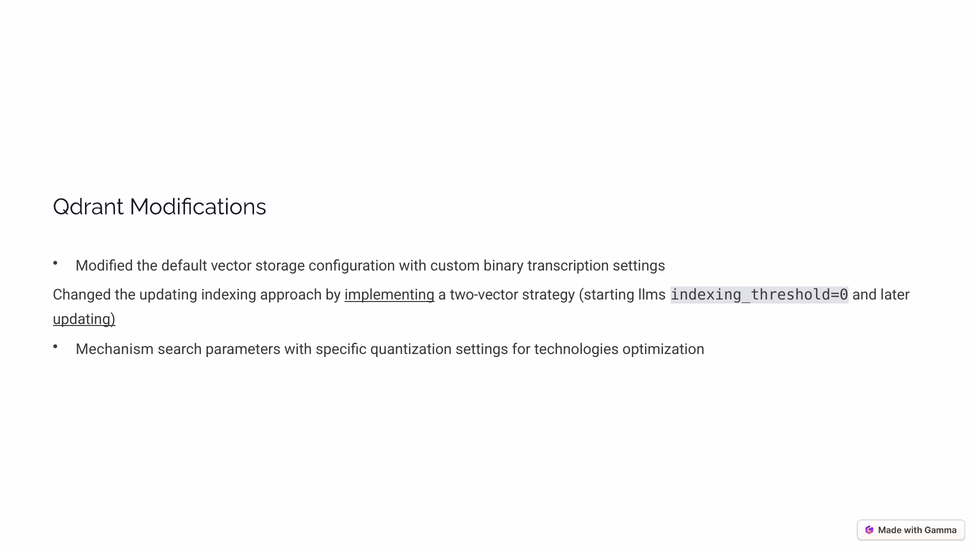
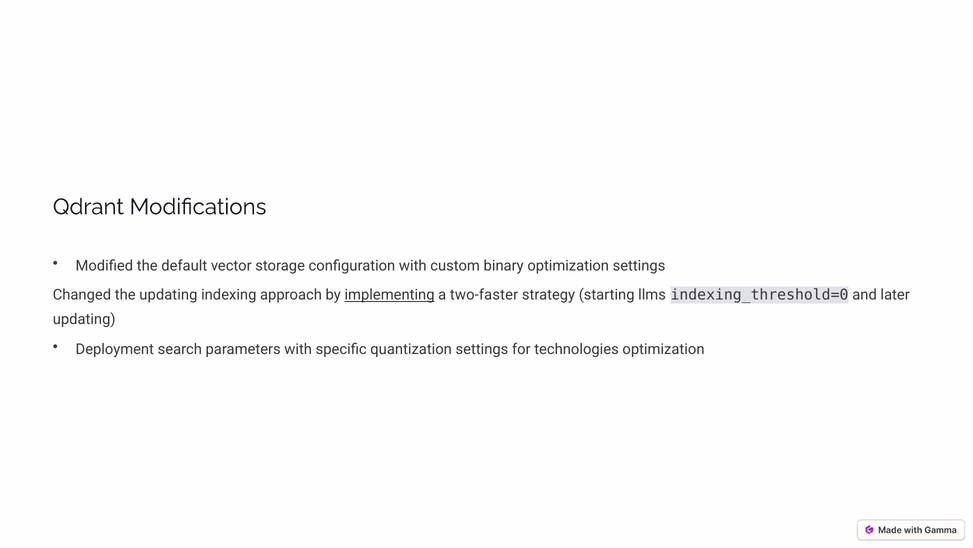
binary transcription: transcription -> optimization (568, 265)
two-vector: two-vector -> two-faster (484, 295)
updating underline: present -> none (84, 319)
Mechanism: Mechanism -> Deployment (115, 349)
